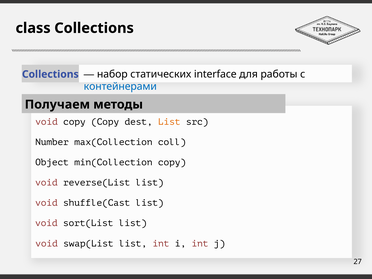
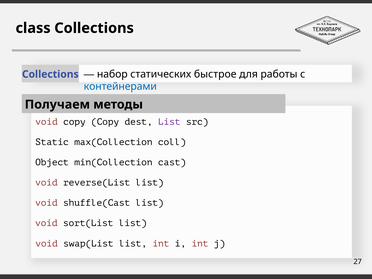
interface: interface -> быстрое (215, 74)
List colour: orange -> purple (169, 122)
Number: Number -> Static (52, 142)
min(Collection copy: copy -> cast (172, 162)
